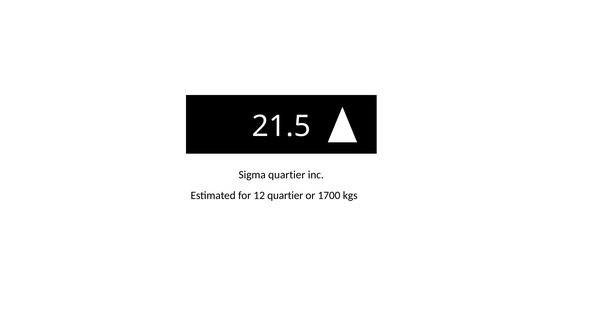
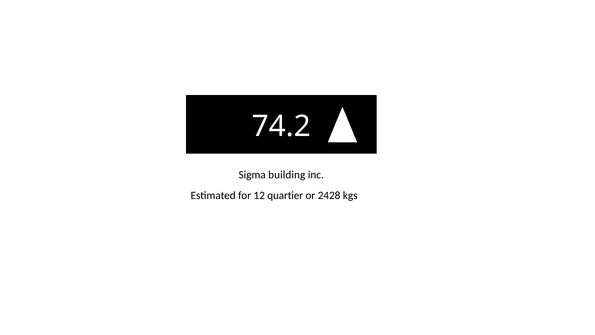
21.5: 21.5 -> 74.2 (281, 126)
Sigma quartier: quartier -> building (287, 175)
1700: 1700 -> 2428 (329, 195)
